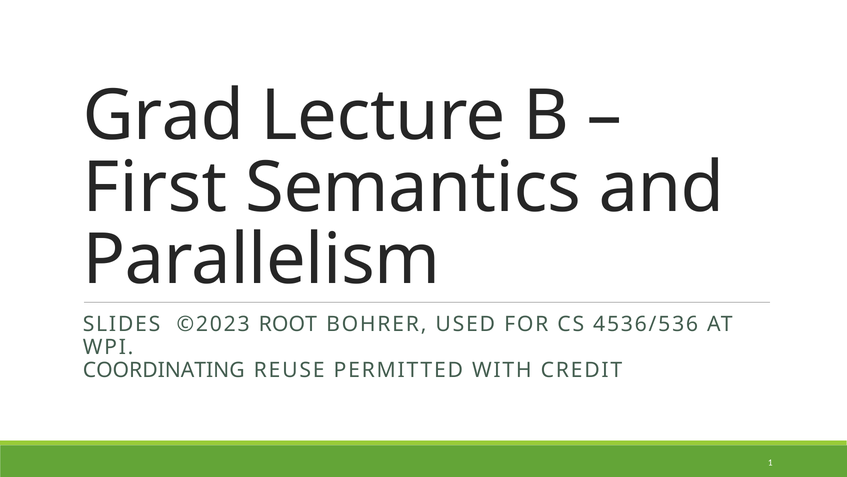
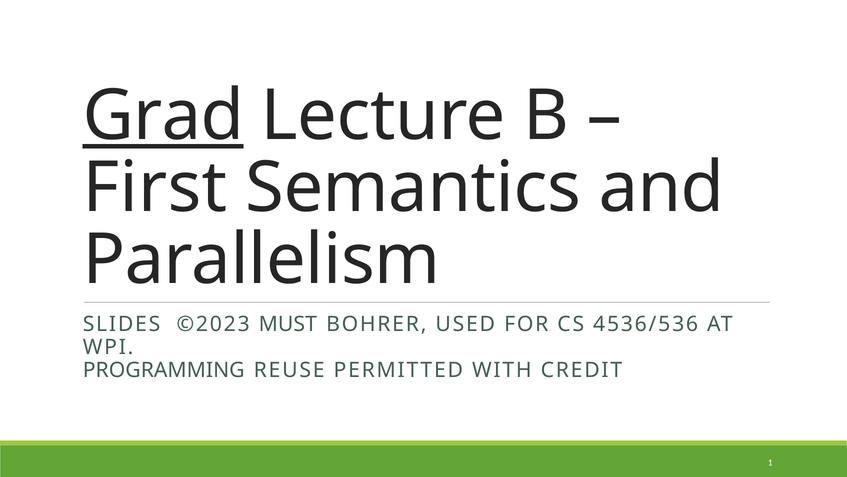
Grad underline: none -> present (163, 116)
ROOT: ROOT -> MUST (288, 324)
COORDINATING: COORDINATING -> PROGRAMMING (164, 370)
